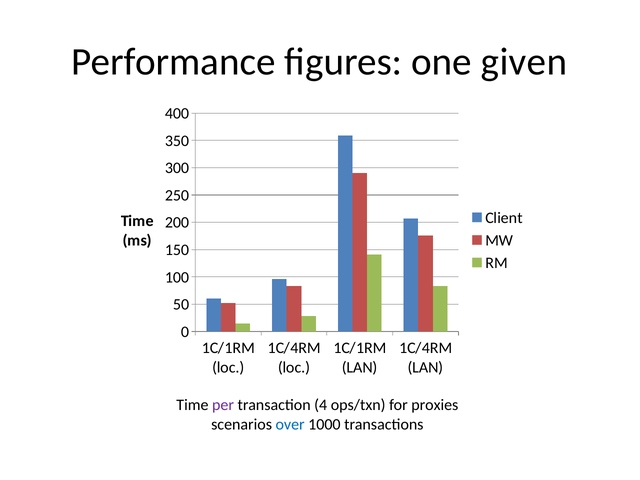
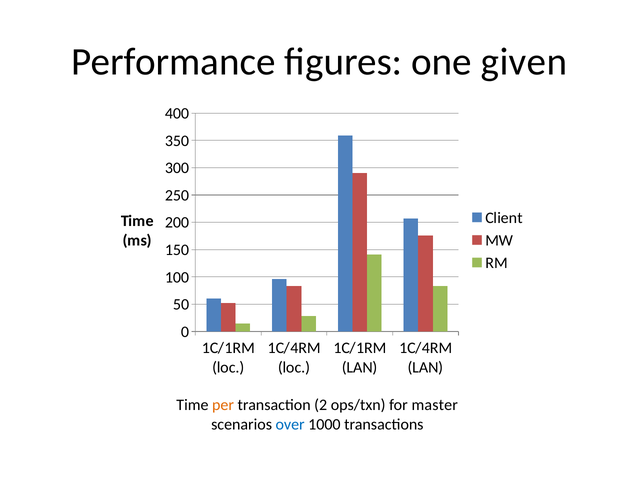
per colour: purple -> orange (223, 405)
4: 4 -> 2 (321, 405)
proxies: proxies -> master (435, 405)
